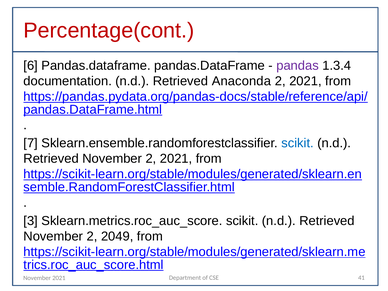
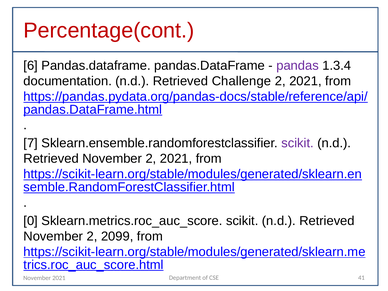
Anaconda: Anaconda -> Challenge (241, 81)
scikit colour: blue -> purple (298, 143)
3: 3 -> 0 (31, 221)
2049: 2049 -> 2099 (117, 236)
